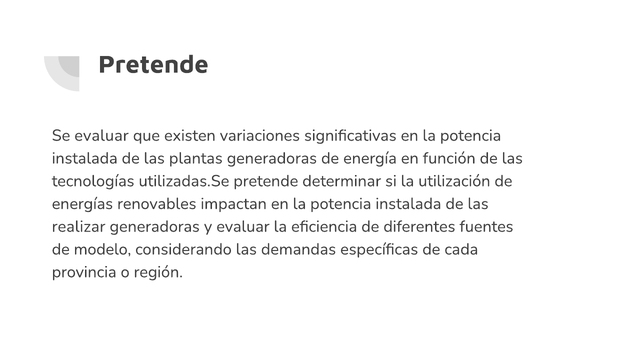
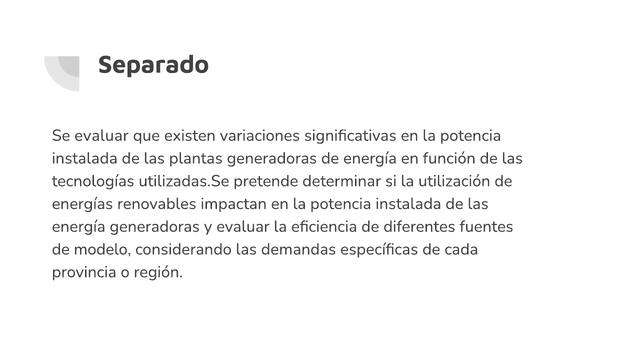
Pretende: Pretende -> Separado (154, 65)
realizar: realizar -> energía (79, 227)
